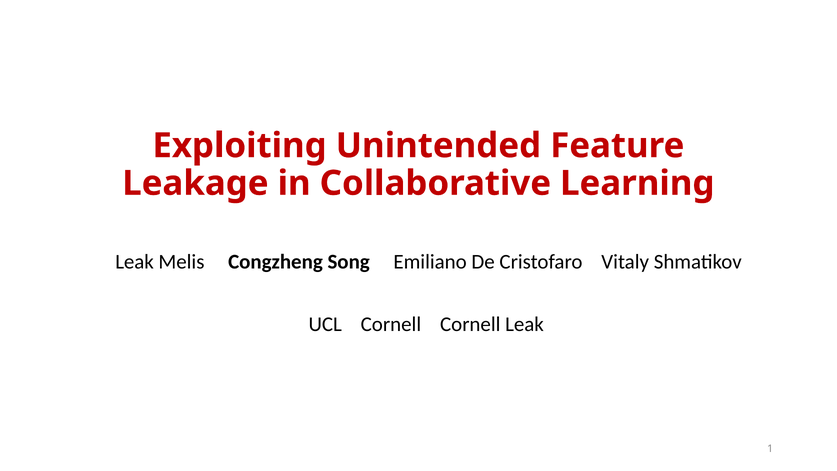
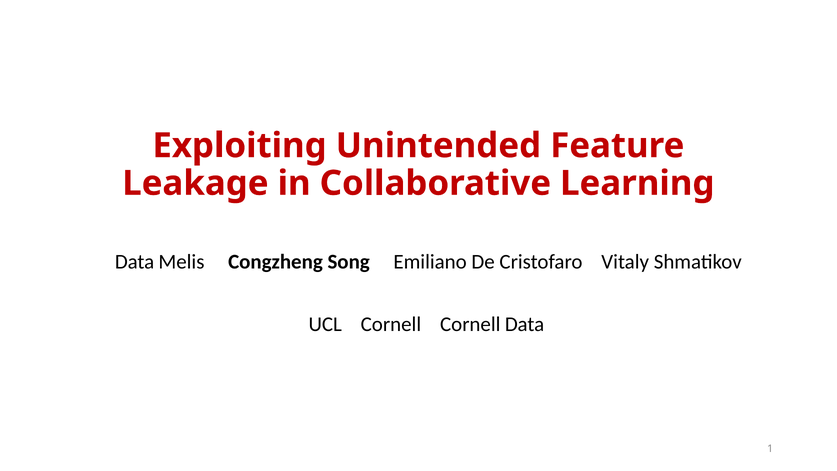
Leak: Leak -> Data (135, 262)
Cornell Leak: Leak -> Data (525, 324)
